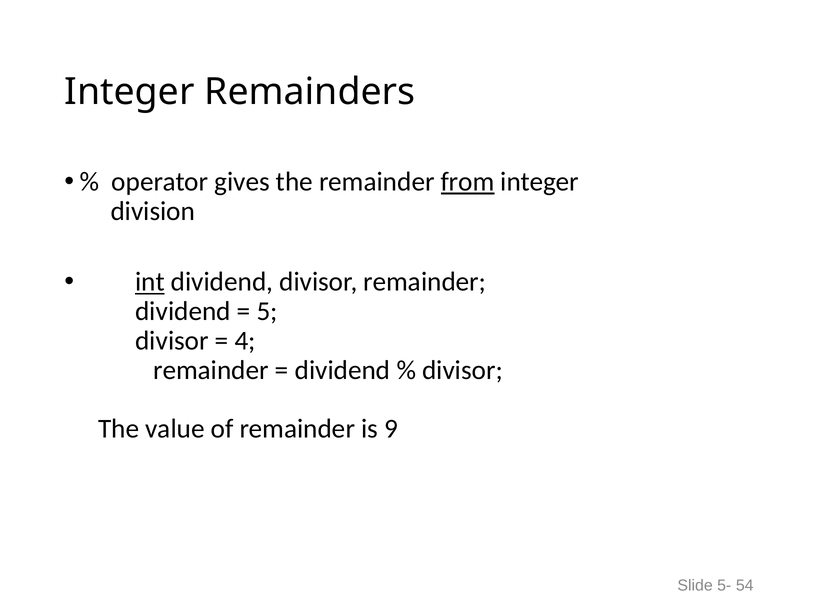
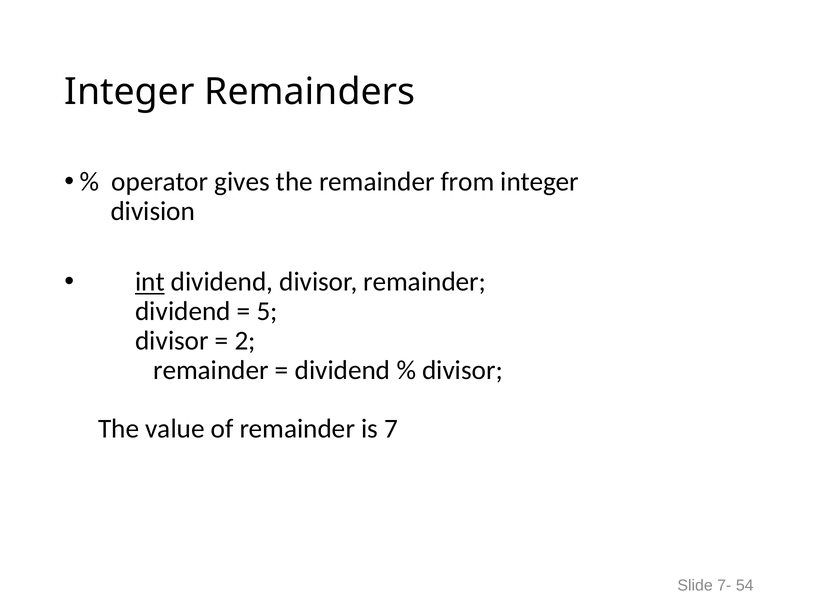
from underline: present -> none (468, 182)
4: 4 -> 2 (245, 341)
9: 9 -> 7 (391, 429)
5-: 5- -> 7- (724, 586)
